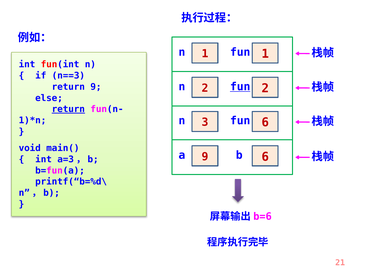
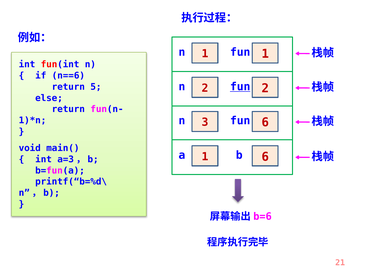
n==3: n==3 -> n==6 (68, 76)
return 9: 9 -> 5 (96, 87)
return underline: present -> none (68, 109)
a 9: 9 -> 1 (205, 157)
